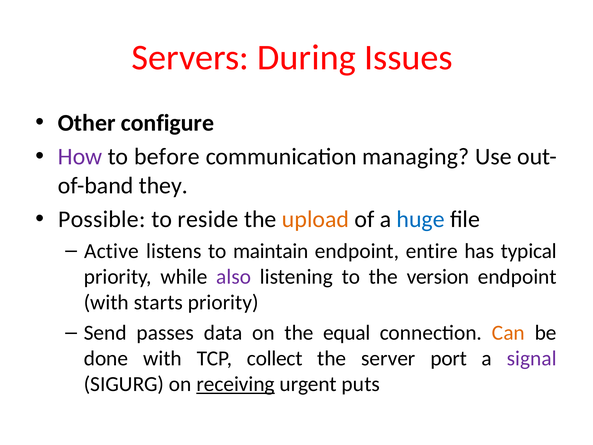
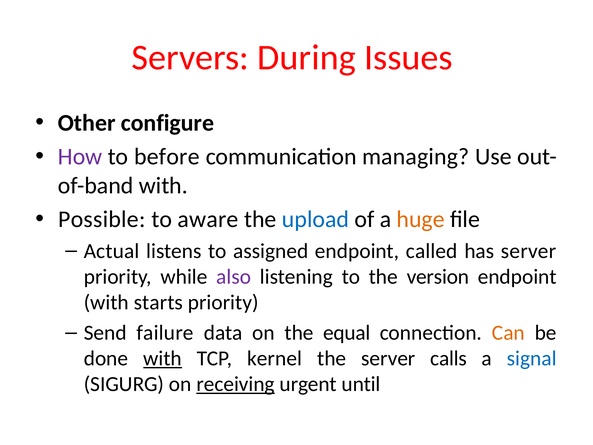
they: they -> with (163, 185)
reside: reside -> aware (208, 219)
upload colour: orange -> blue (315, 219)
huge colour: blue -> orange (421, 219)
Active: Active -> Actual (112, 251)
maintain: maintain -> assigned (271, 251)
entire: entire -> called (432, 251)
has typical: typical -> server (529, 251)
passes: passes -> failure (165, 333)
with underline: none -> present (163, 358)
collect: collect -> kernel (275, 358)
port: port -> calls (449, 358)
signal colour: purple -> blue (532, 358)
puts: puts -> until (361, 384)
